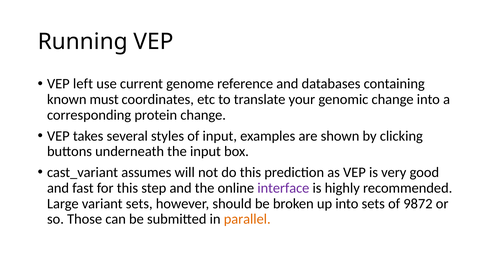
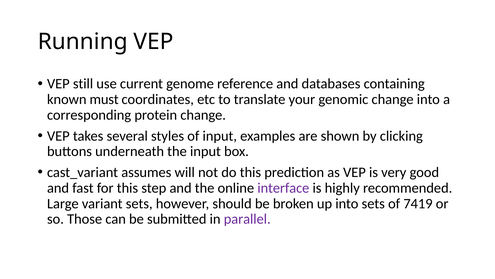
left: left -> still (83, 84)
9872: 9872 -> 7419 (418, 203)
parallel colour: orange -> purple (247, 219)
